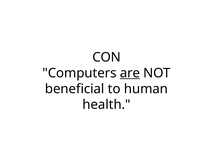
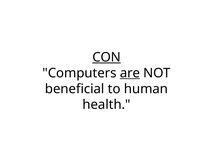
CON underline: none -> present (107, 57)
